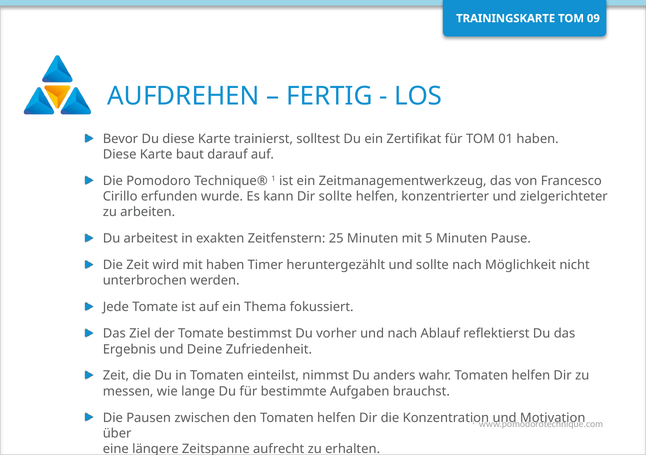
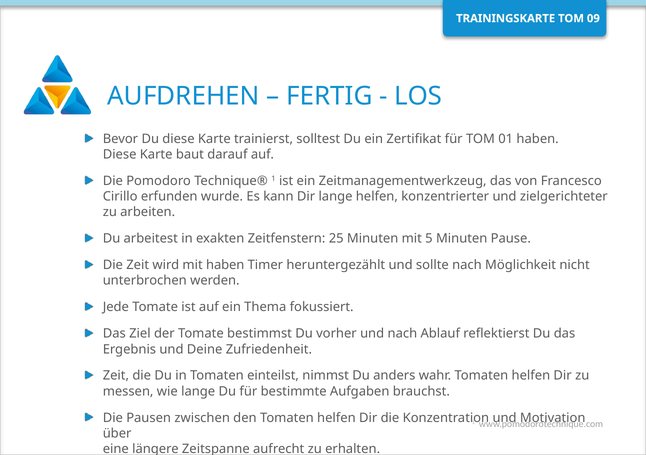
Dir sollte: sollte -> lange (336, 197)
